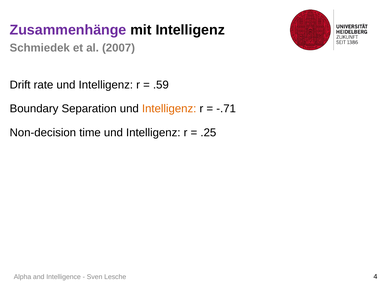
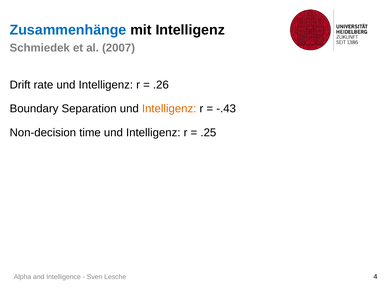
Zusammenhänge colour: purple -> blue (68, 30)
.59: .59 -> .26 (161, 85)
-.71: -.71 -> -.43 (226, 109)
